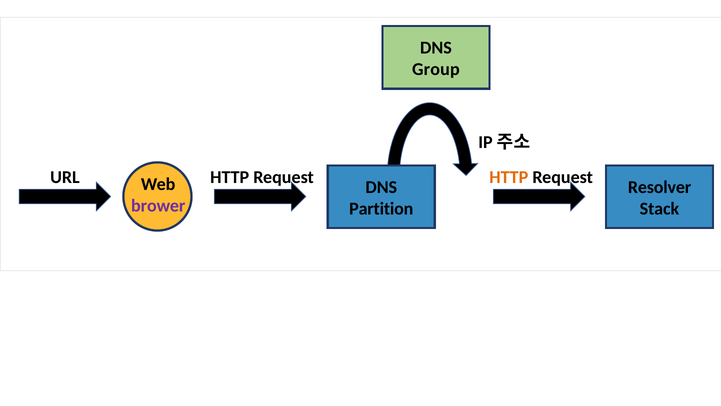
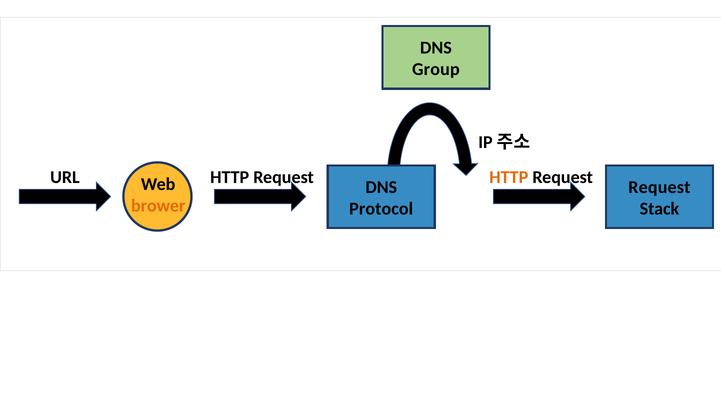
Resolver: Resolver -> Request (659, 187)
brower colour: purple -> orange (158, 206)
Partition: Partition -> Protocol (381, 209)
